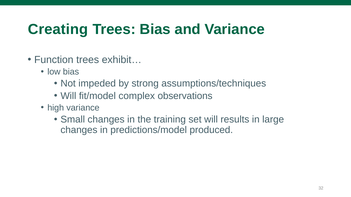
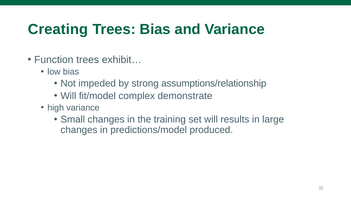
assumptions/techniques: assumptions/techniques -> assumptions/relationship (214, 84)
observations: observations -> demonstrate (185, 96)
